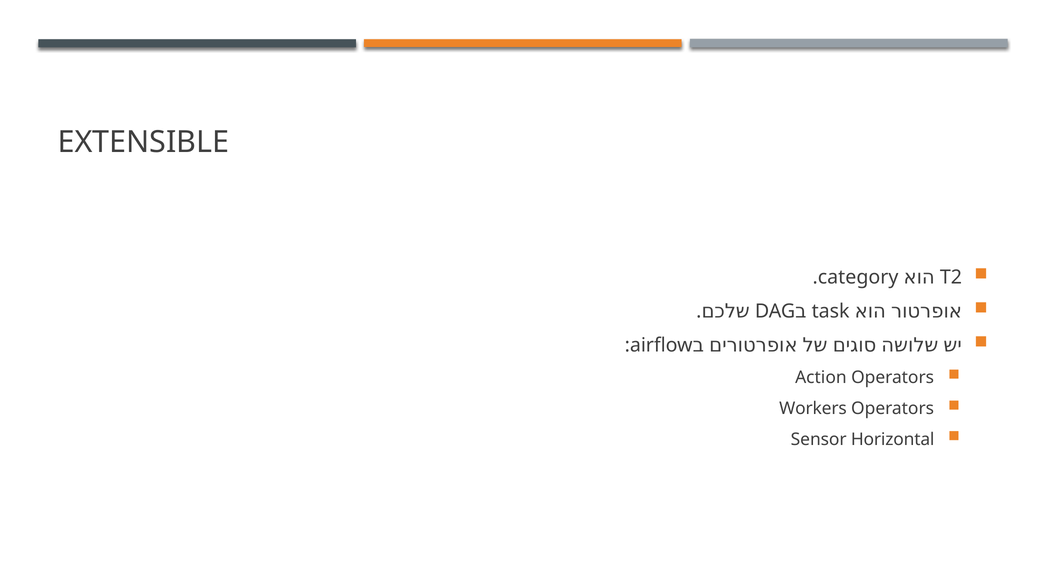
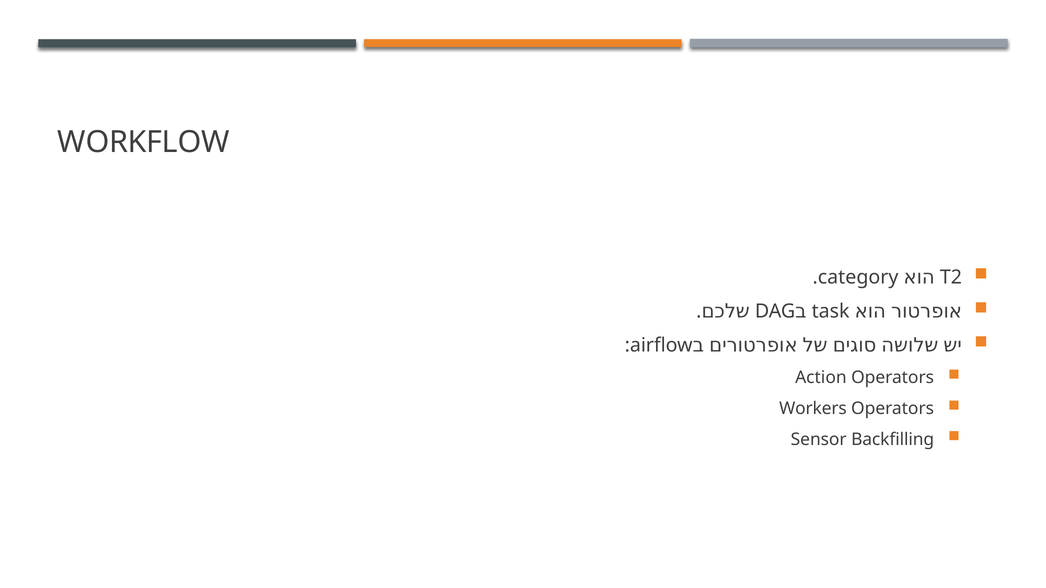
EXTENSIBLE: EXTENSIBLE -> WORKFLOW (143, 142)
Horizontal: Horizontal -> Backfilling (893, 440)
